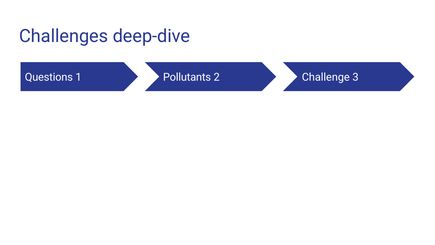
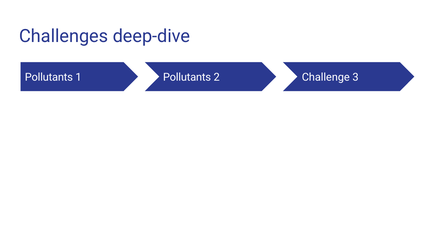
Questions: Questions -> Pollutants (49, 77)
